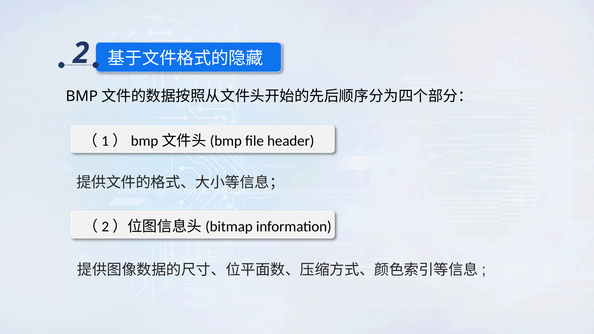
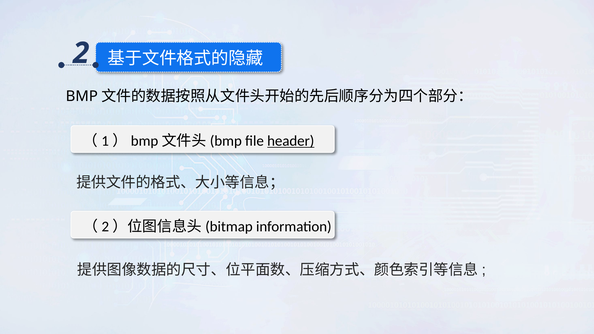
header underline: none -> present (291, 141)
